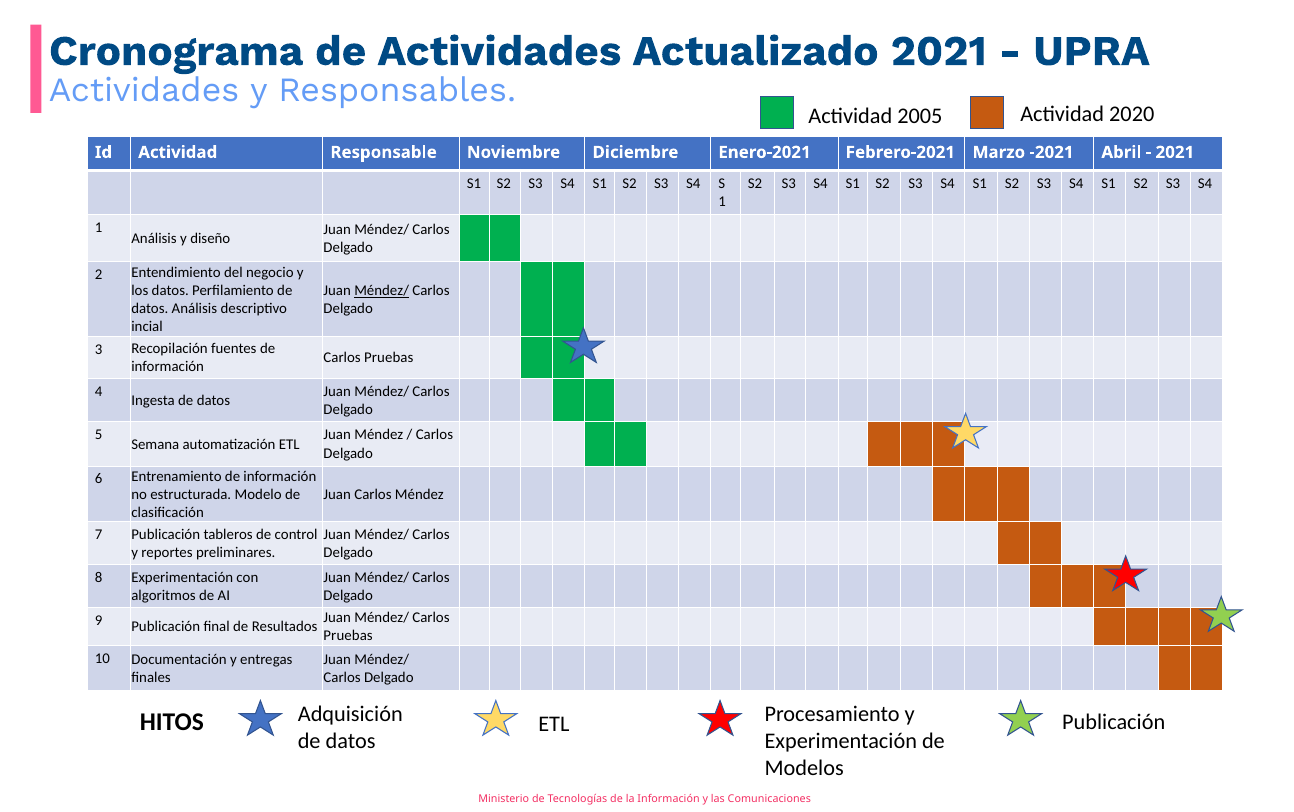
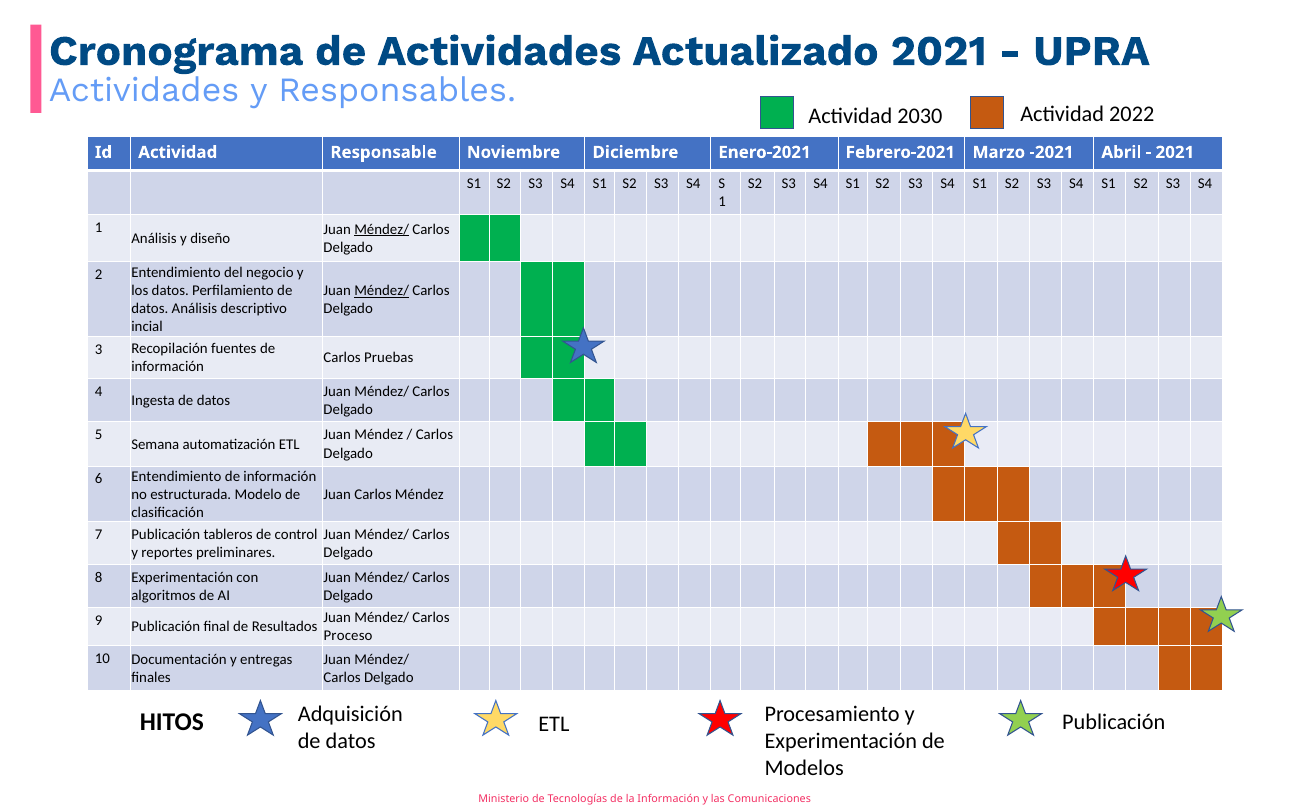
2005: 2005 -> 2030 (920, 116)
2020: 2020 -> 2022 (1132, 114)
Méndez/ underline: none -> present (382, 230)
6 Entrenamiento: Entrenamiento -> Entendimiento (176, 477)
Pruebas: Pruebas -> Proceso (348, 636)
